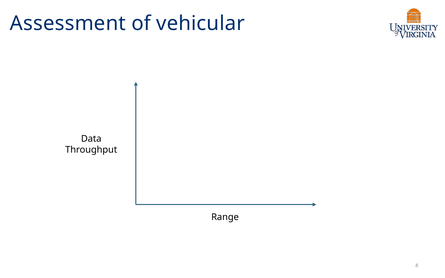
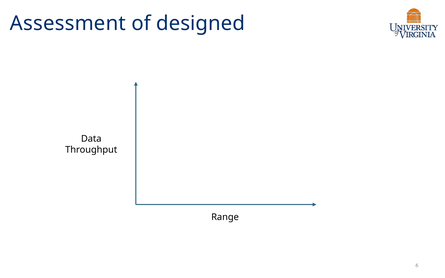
vehicular: vehicular -> designed (201, 23)
